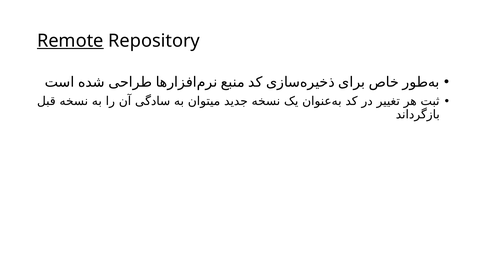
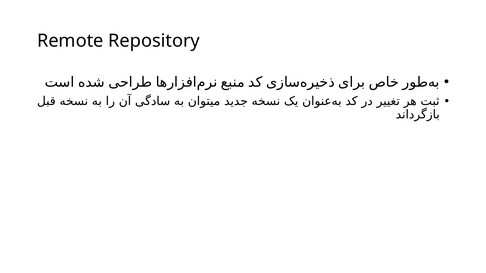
Remote underline: present -> none (70, 41)
